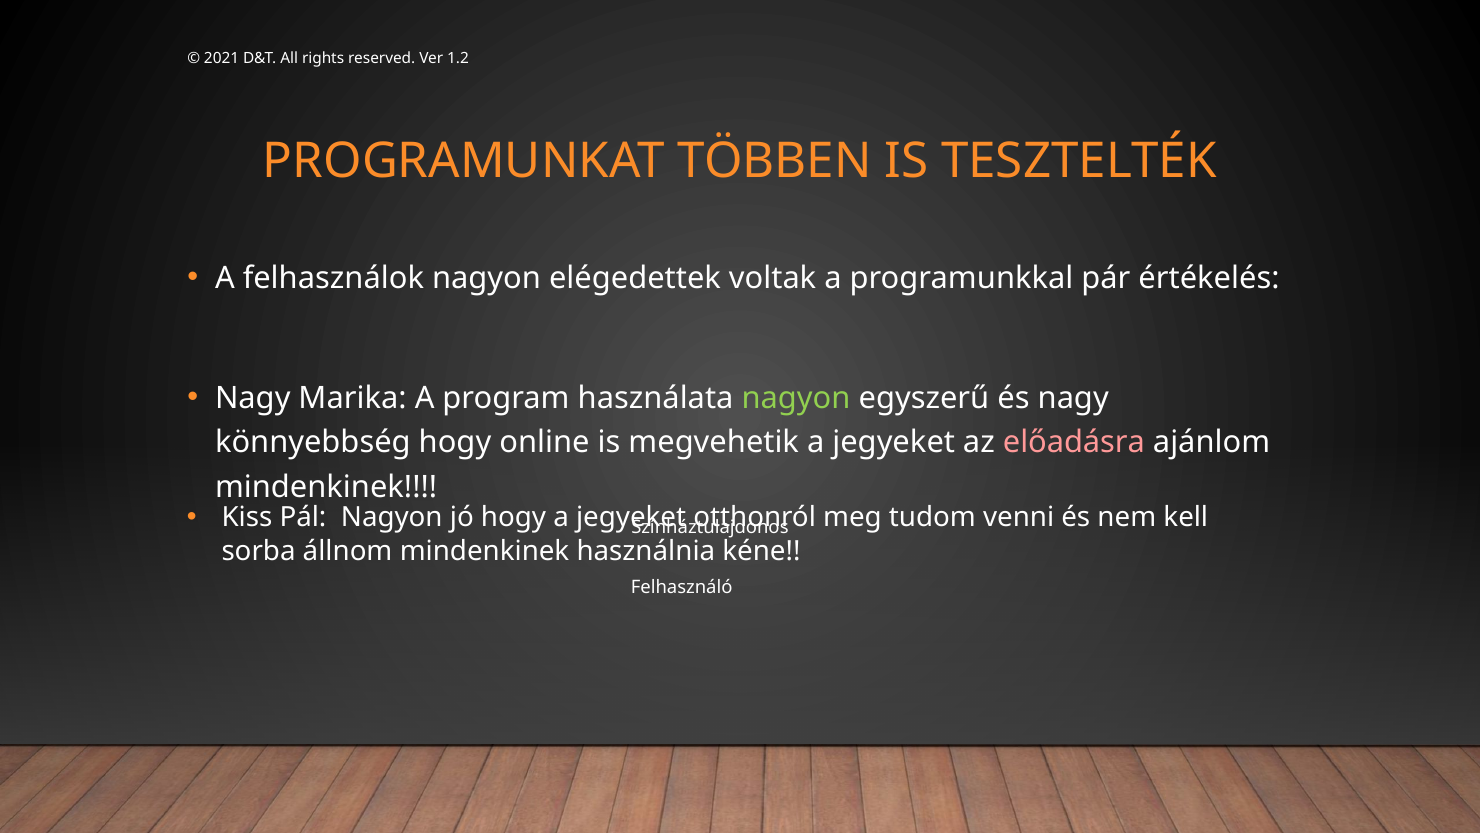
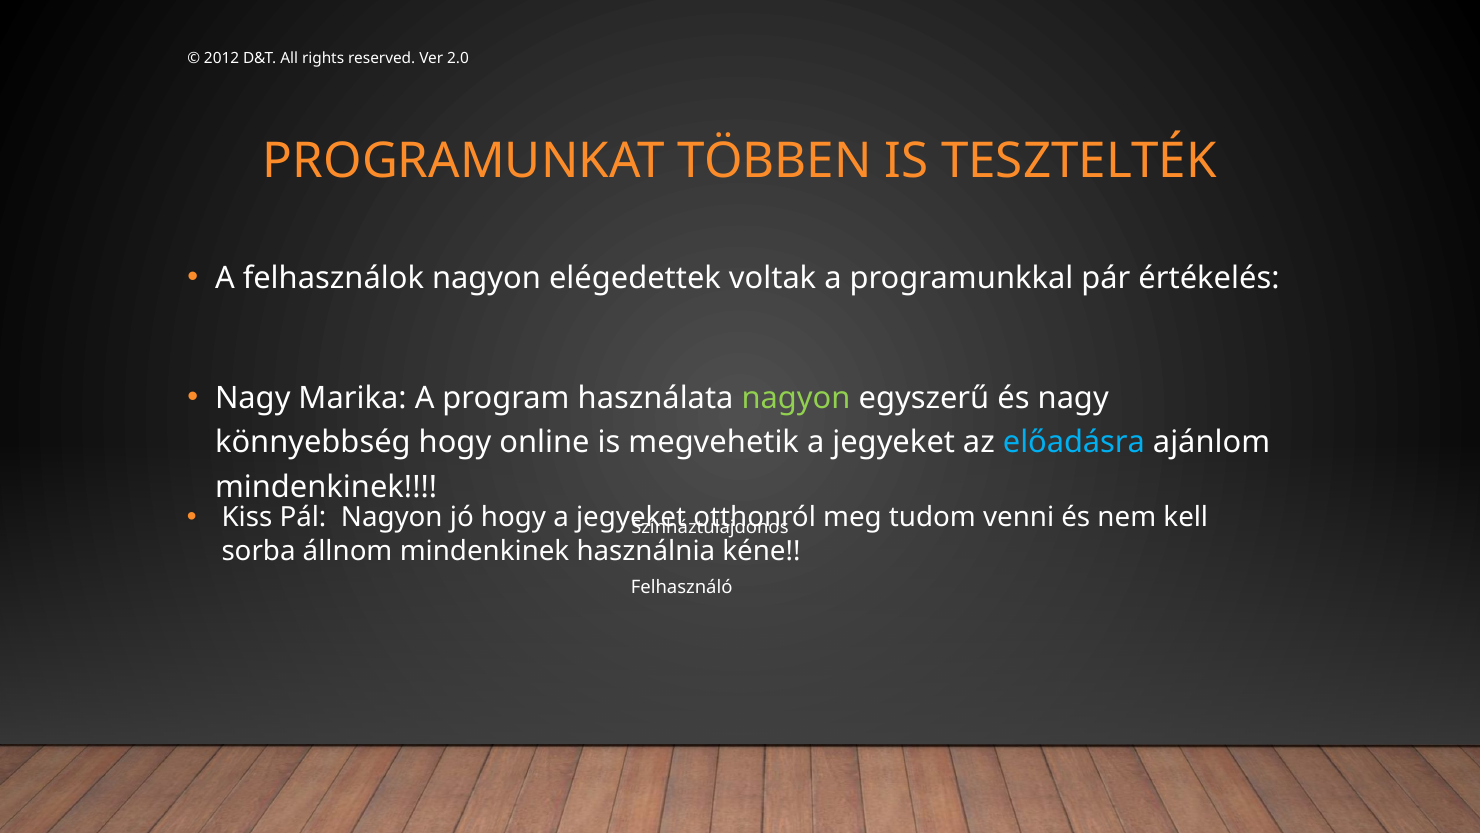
2021: 2021 -> 2012 (222, 59)
1.2: 1.2 -> 2.0 (458, 59)
előadásra colour: pink -> light blue (1074, 442)
